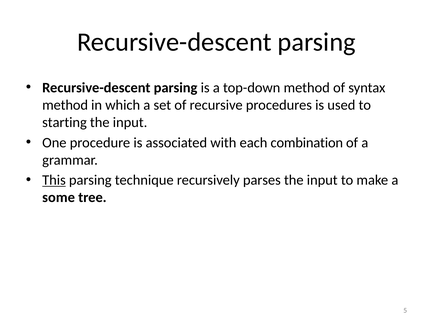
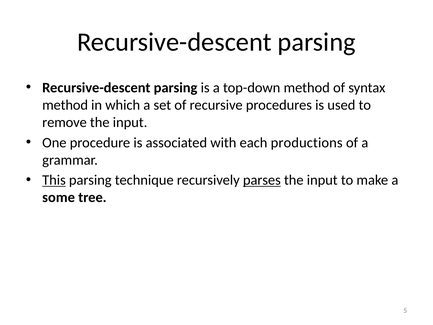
starting: starting -> remove (65, 122)
combination: combination -> productions (307, 142)
parses underline: none -> present (262, 180)
